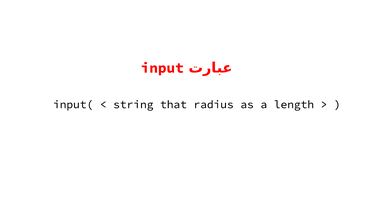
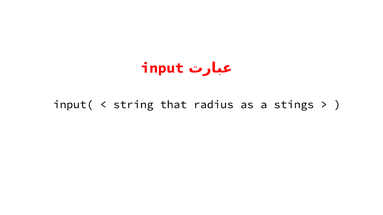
length: length -> stings (294, 105)
